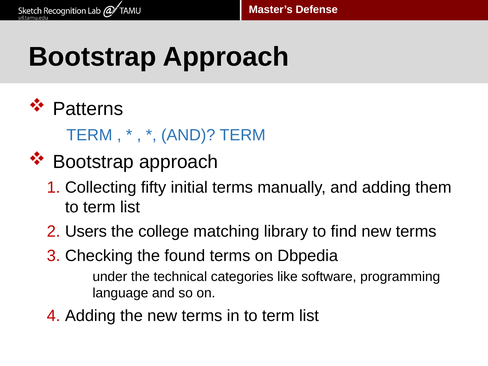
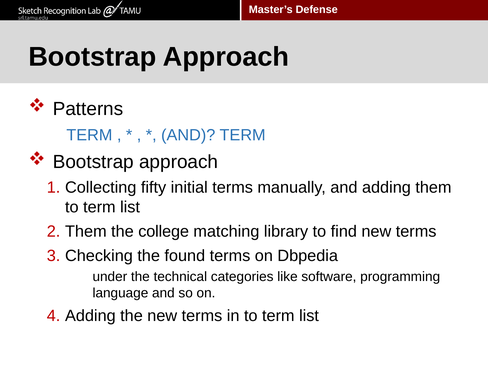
Users: Users -> Them (86, 231)
